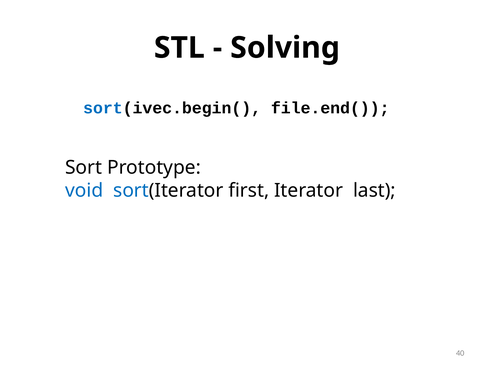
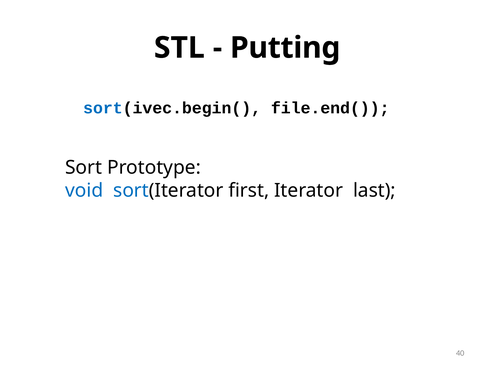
Solving: Solving -> Putting (285, 48)
